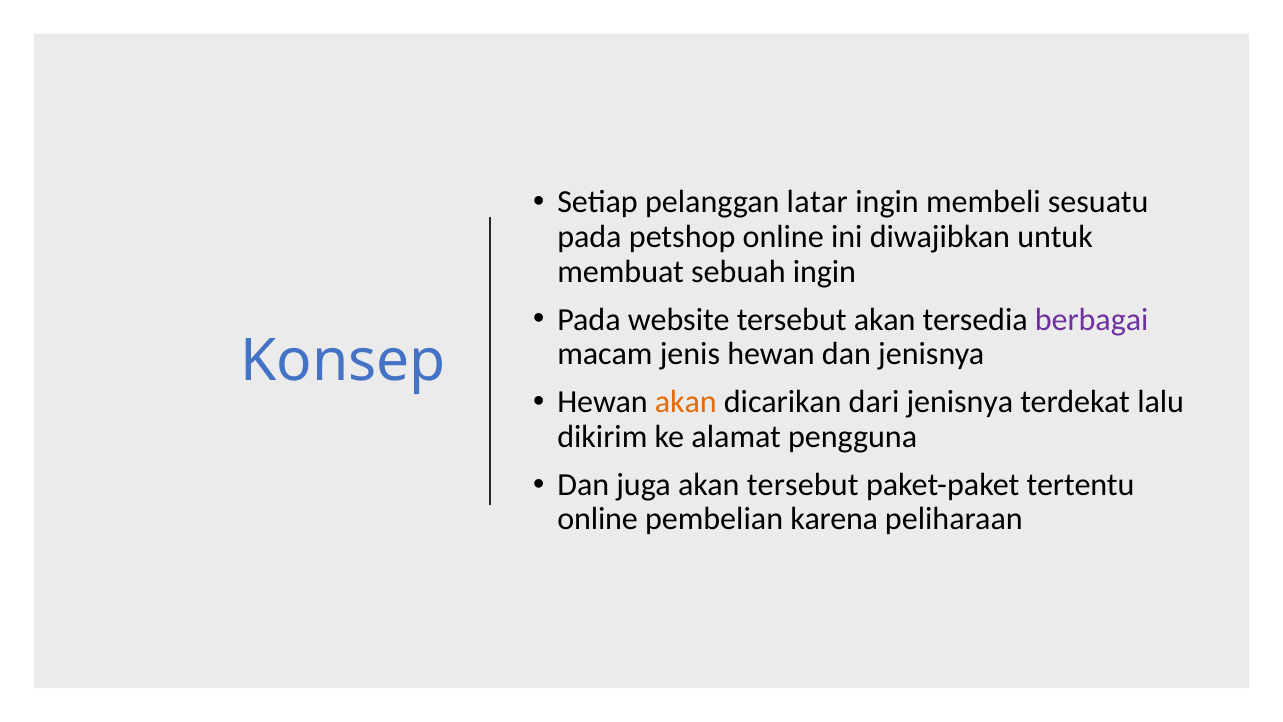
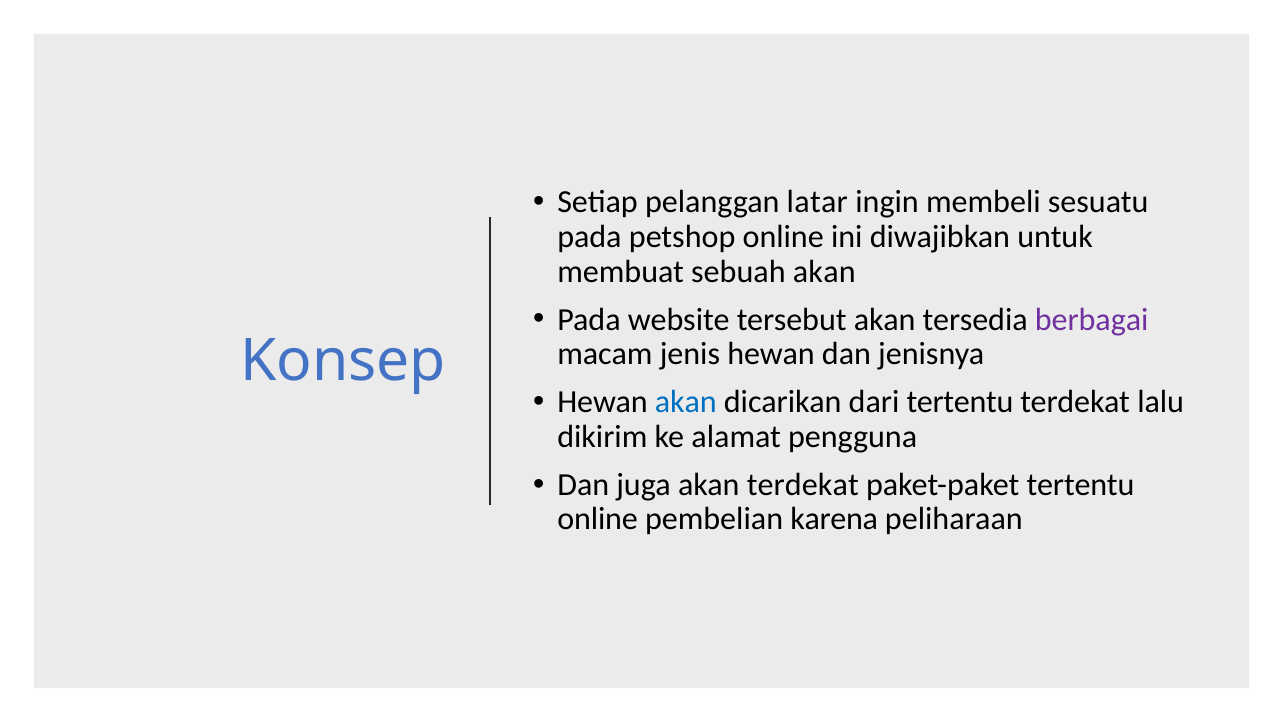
sebuah ingin: ingin -> akan (824, 271)
akan colour: orange -> blue (686, 402)
dari jenisnya: jenisnya -> tertentu (960, 402)
akan tersebut: tersebut -> terdekat (803, 485)
